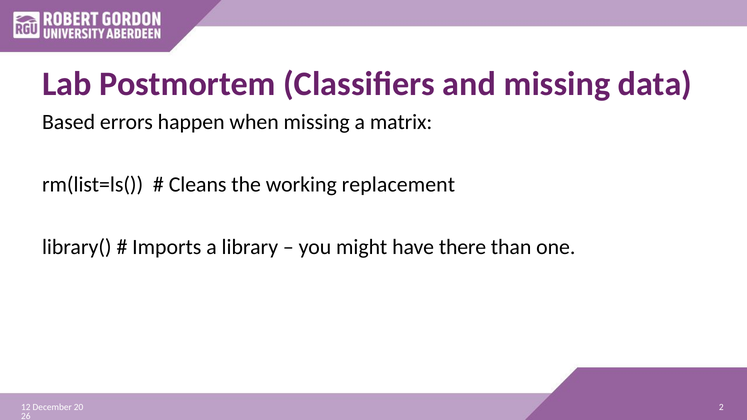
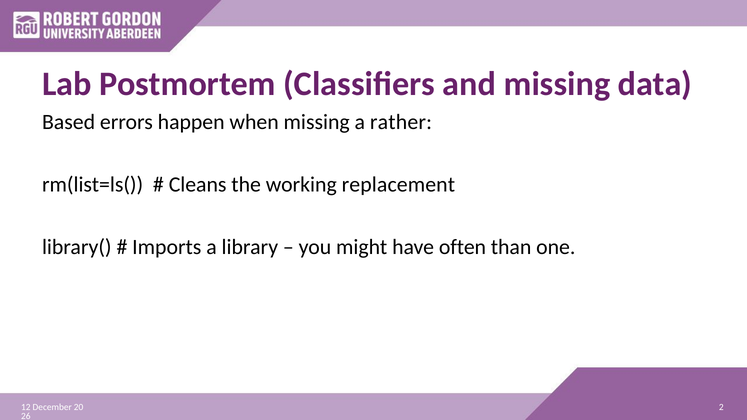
matrix: matrix -> rather (401, 122)
there: there -> often (462, 247)
